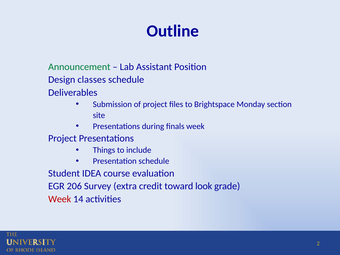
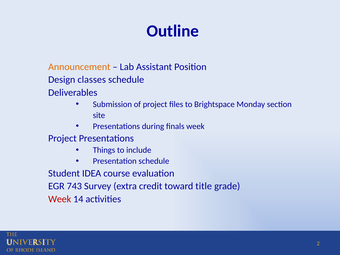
Announcement colour: green -> orange (79, 67)
206: 206 -> 743 (74, 186)
look: look -> title (204, 186)
